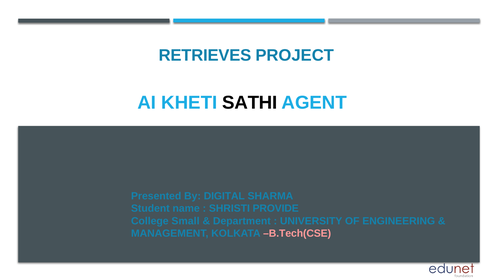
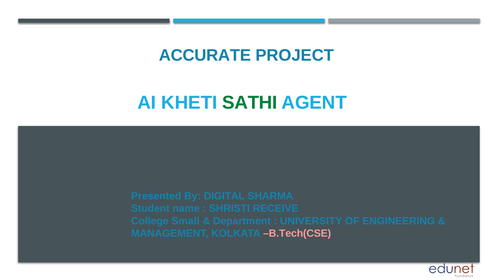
RETRIEVES: RETRIEVES -> ACCURATE (205, 55)
SATHI colour: black -> green (250, 103)
PROVIDE: PROVIDE -> RECEIVE (276, 209)
